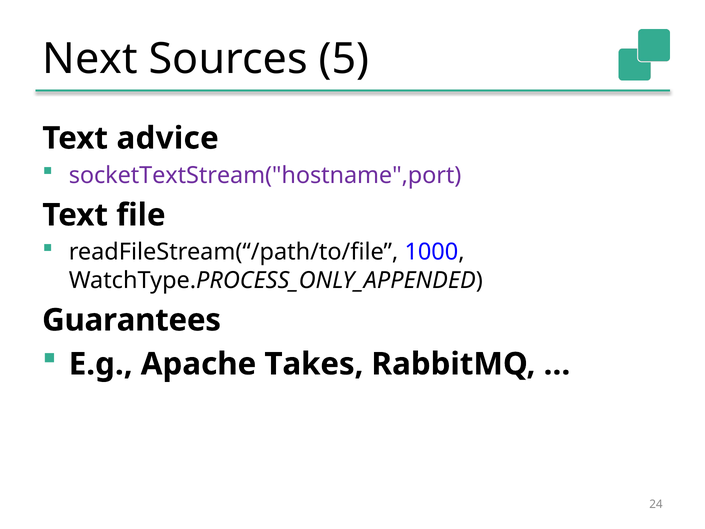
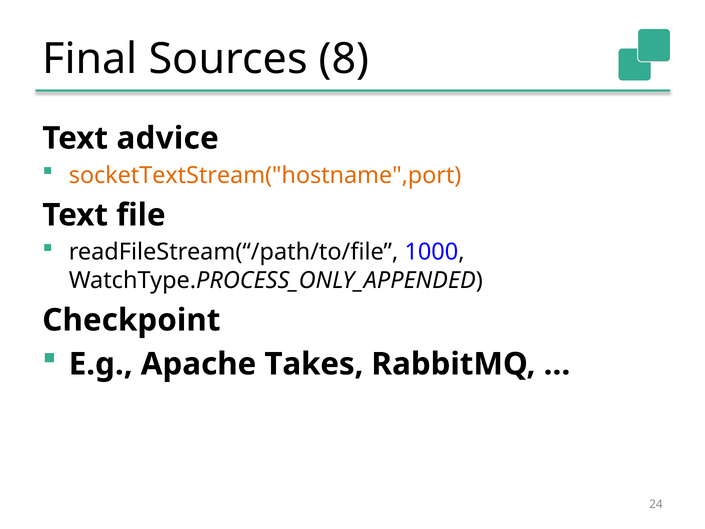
Next: Next -> Final (90, 59)
5: 5 -> 8 (344, 59)
socketTextStream("hostname",port colour: purple -> orange (265, 175)
Guarantees: Guarantees -> Checkpoint (131, 320)
